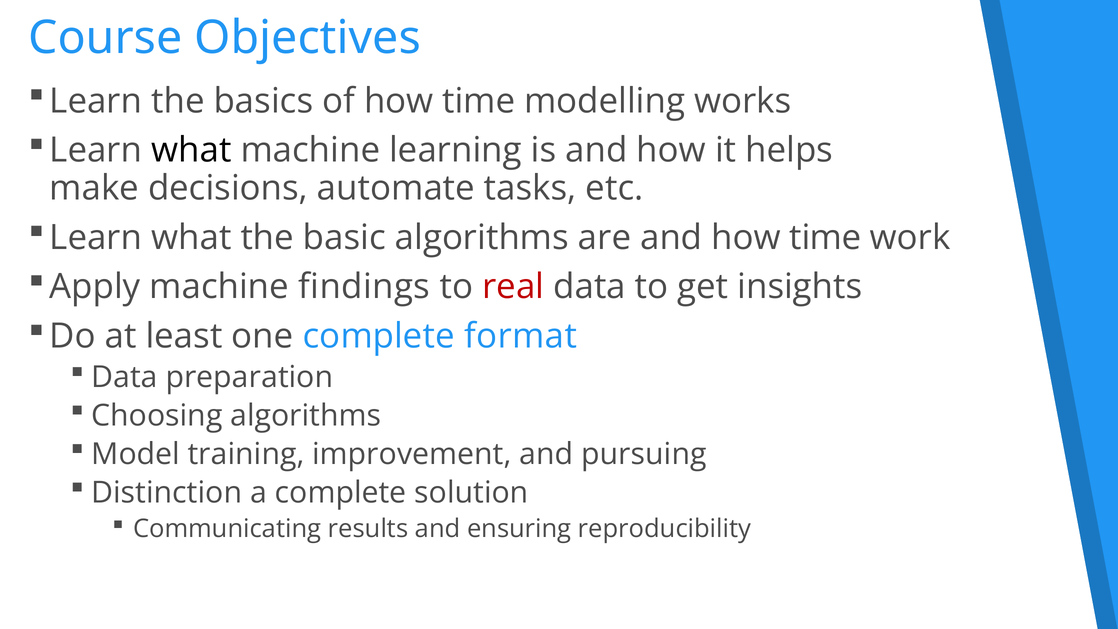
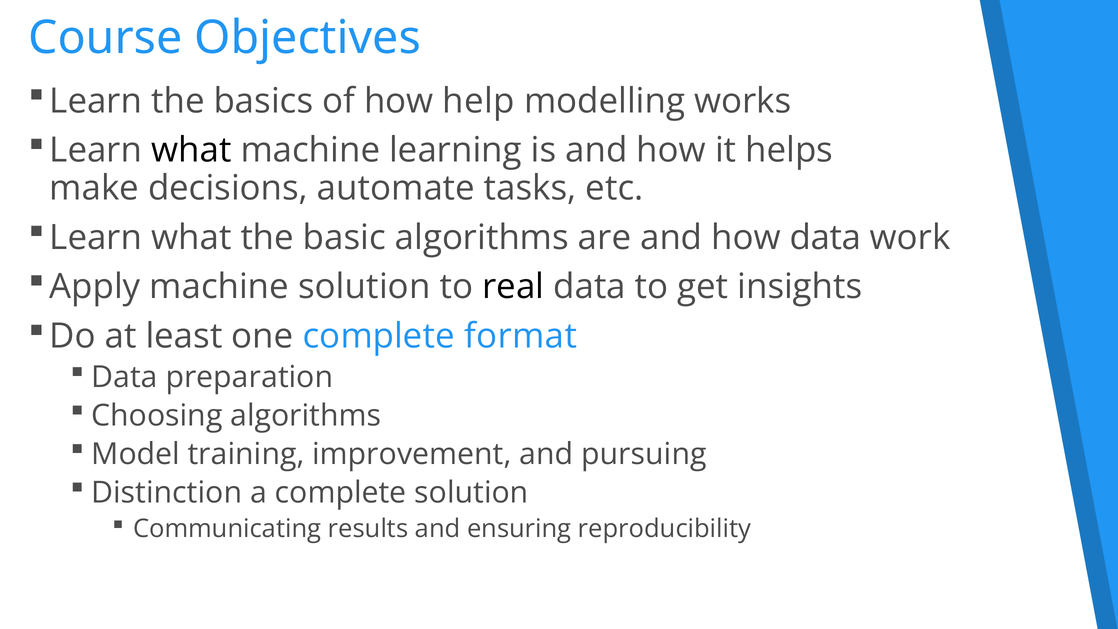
of how time: time -> help (479, 101)
and how time: time -> data (825, 237)
machine findings: findings -> solution (364, 287)
real colour: red -> black (513, 287)
